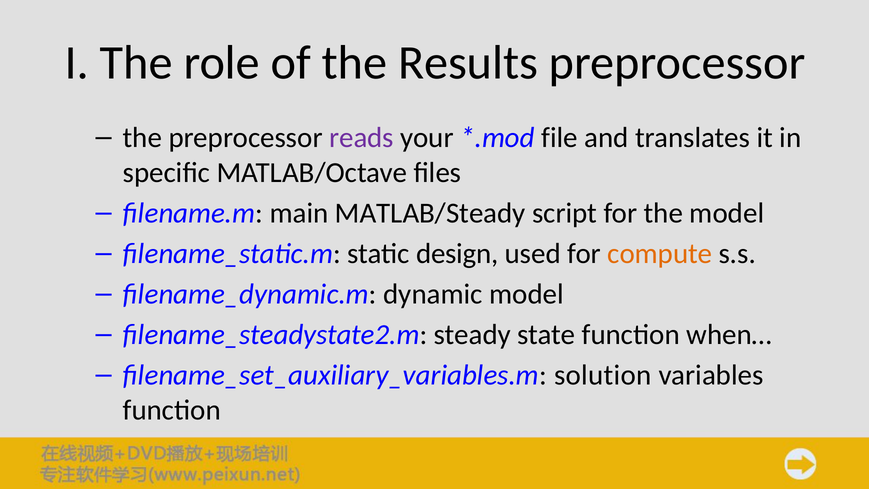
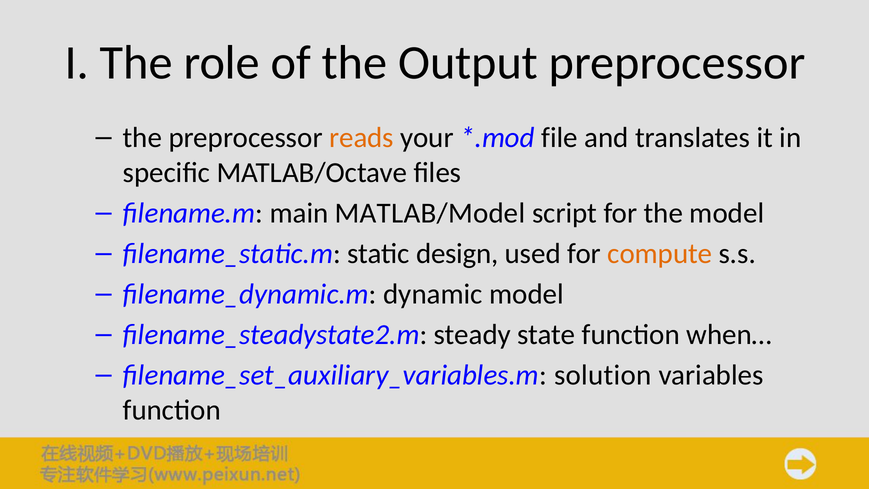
Results: Results -> Output (468, 63)
reads colour: purple -> orange (362, 138)
MATLAB/Steady: MATLAB/Steady -> MATLAB/Model (430, 213)
